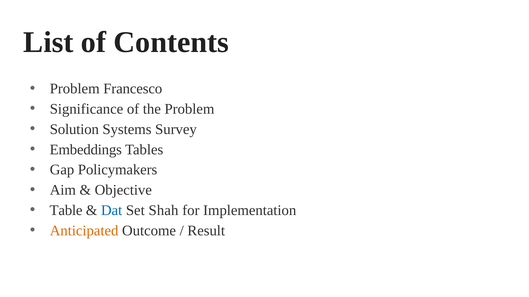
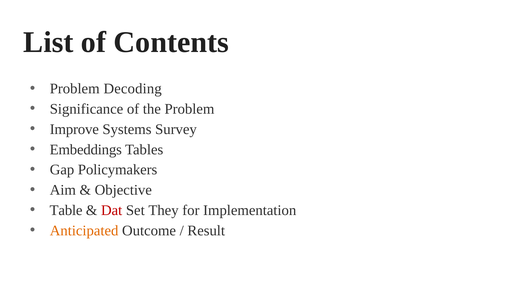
Francesco: Francesco -> Decoding (133, 89)
Solution: Solution -> Improve (74, 130)
Dat colour: blue -> red (112, 211)
Shah: Shah -> They (164, 211)
